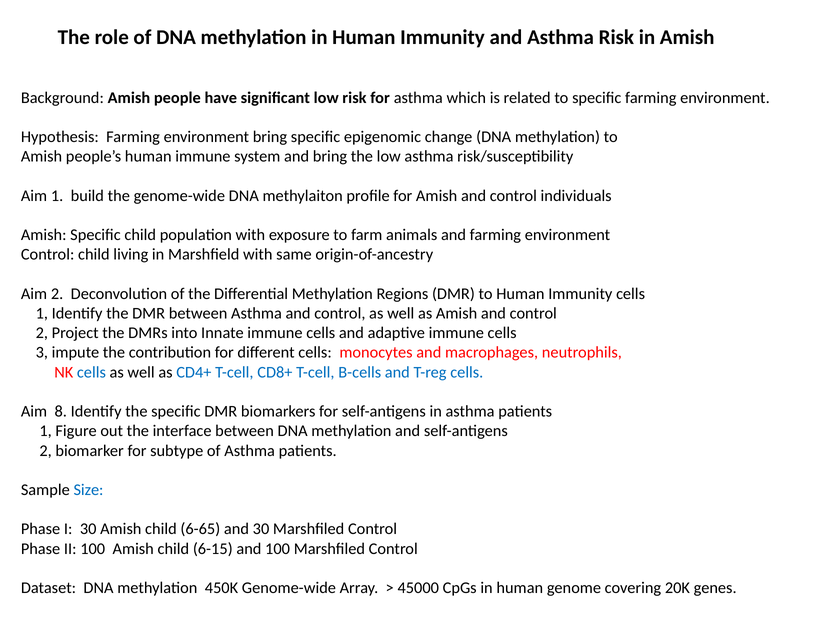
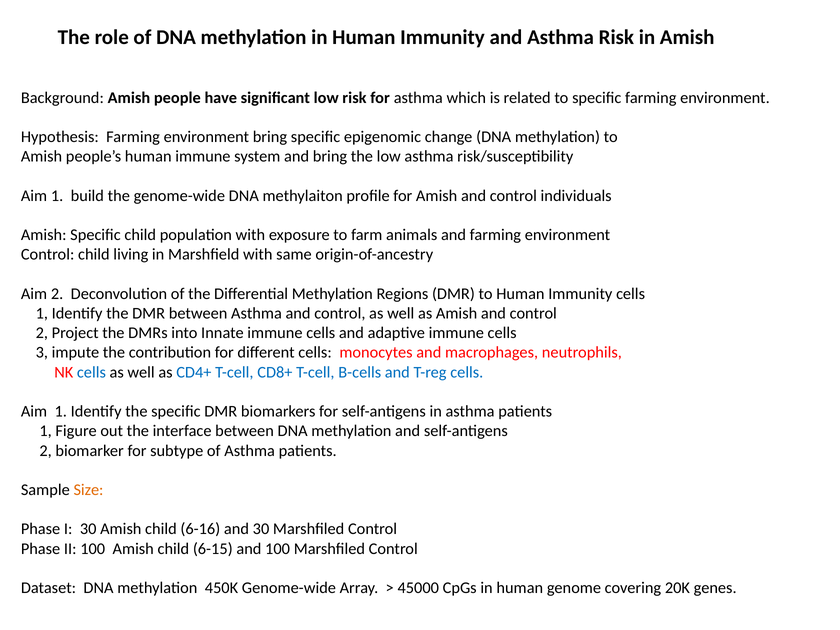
8: 8 -> 1 (61, 411)
Size colour: blue -> orange (88, 490)
6-65: 6-65 -> 6-16 (200, 529)
